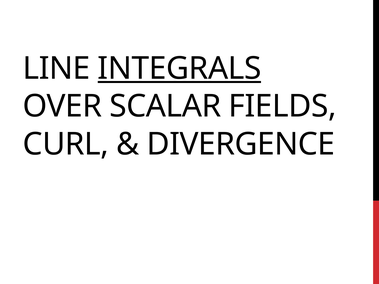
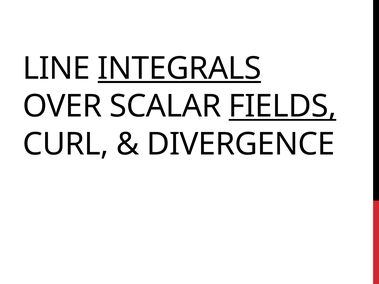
FIELDS underline: none -> present (283, 106)
